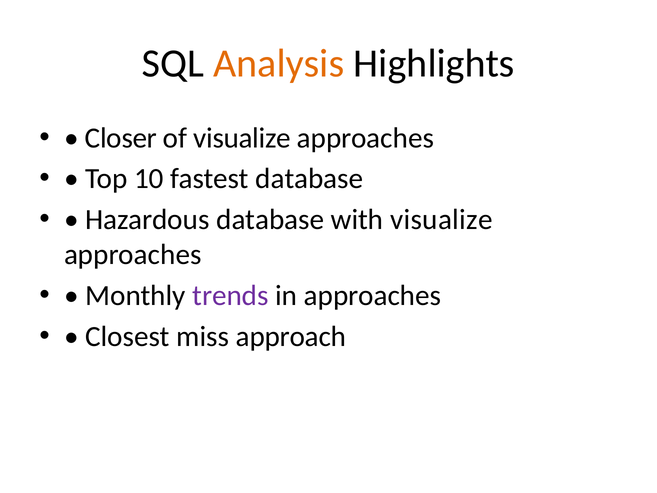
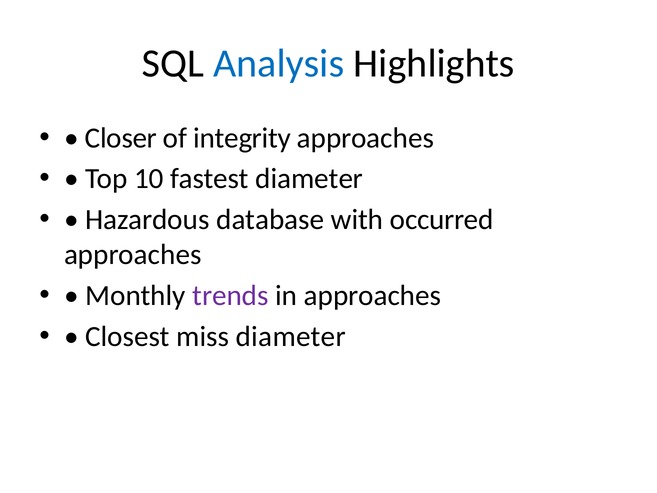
Analysis colour: orange -> blue (279, 64)
of visualize: visualize -> integrity (242, 138)
fastest database: database -> diameter (309, 179)
with visualize: visualize -> occurred (442, 220)
miss approach: approach -> diameter (291, 336)
